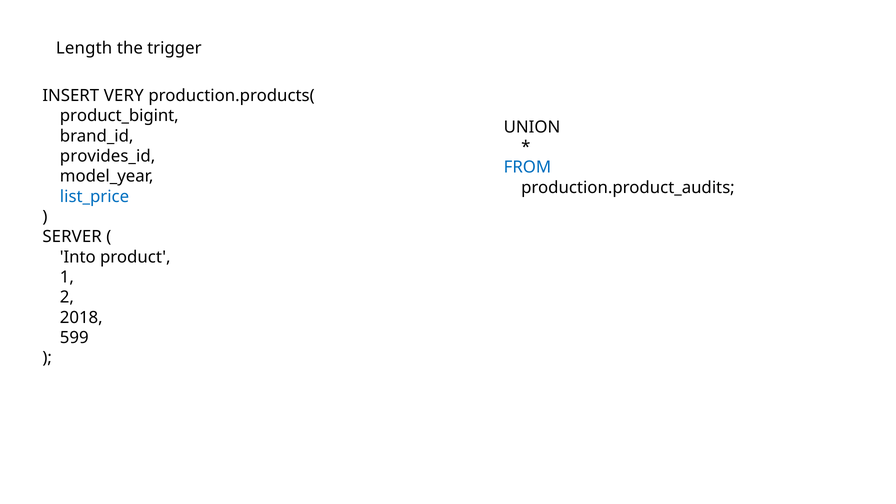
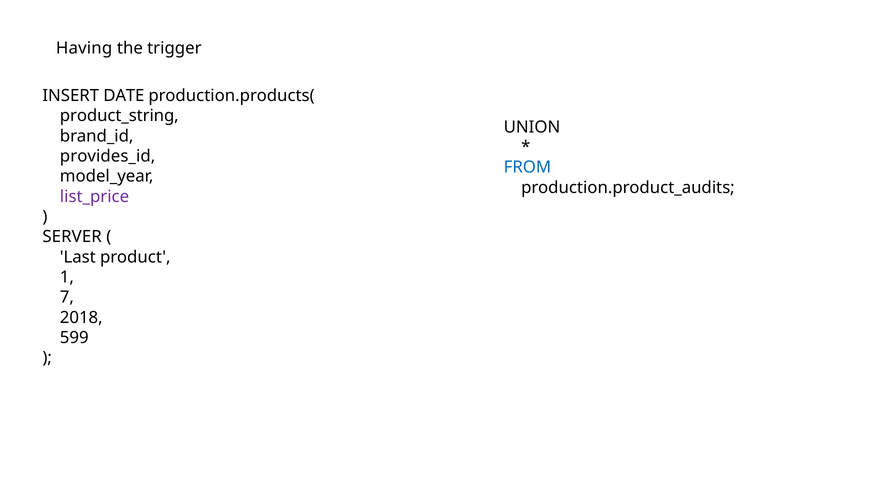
Length: Length -> Having (84, 48)
VERY: VERY -> DATE (124, 96)
product_bigint: product_bigint -> product_string (119, 116)
list_price colour: blue -> purple (94, 197)
Into: Into -> Last (78, 257)
2: 2 -> 7 (67, 297)
